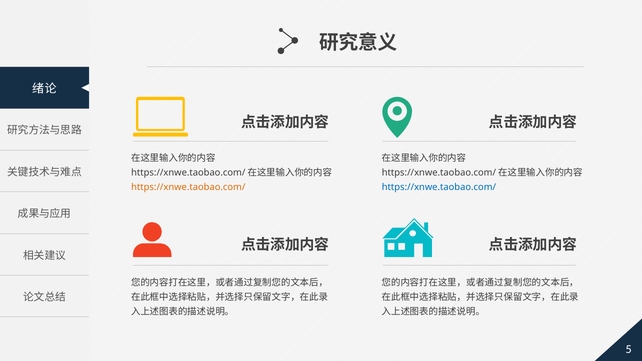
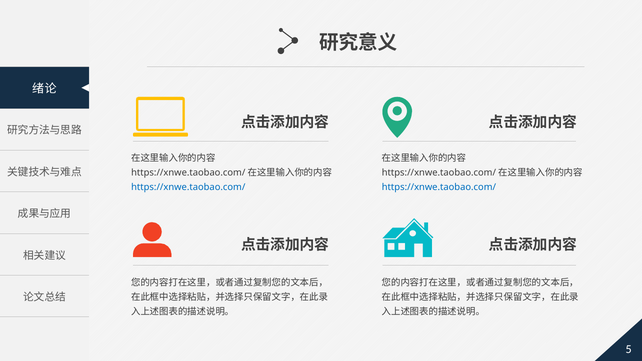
https://xnwe.taobao.com/ colour: orange -> blue (188, 187)
